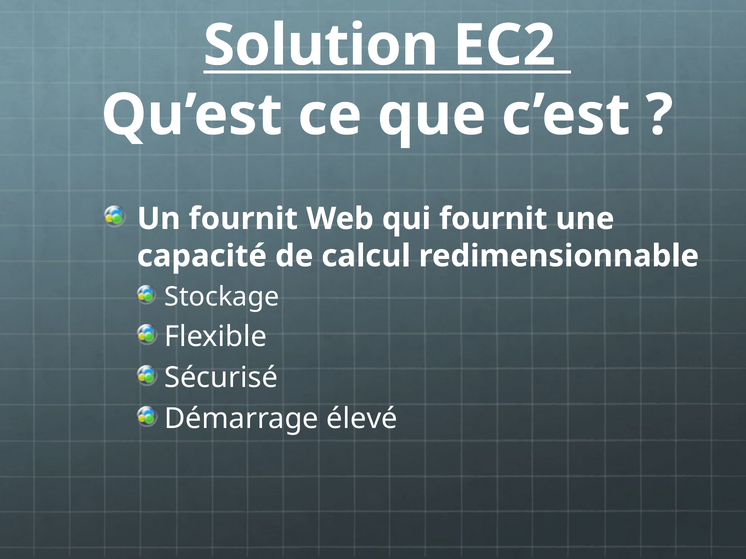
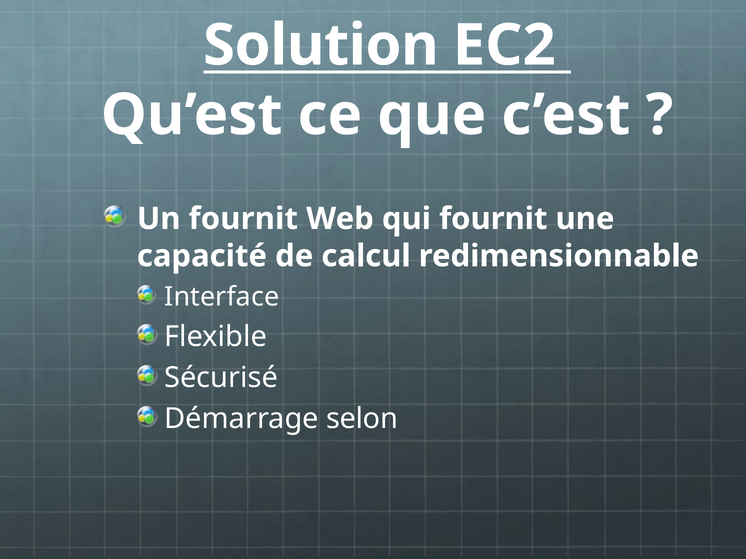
Stockage: Stockage -> Interface (222, 297)
élevé: élevé -> selon (362, 419)
